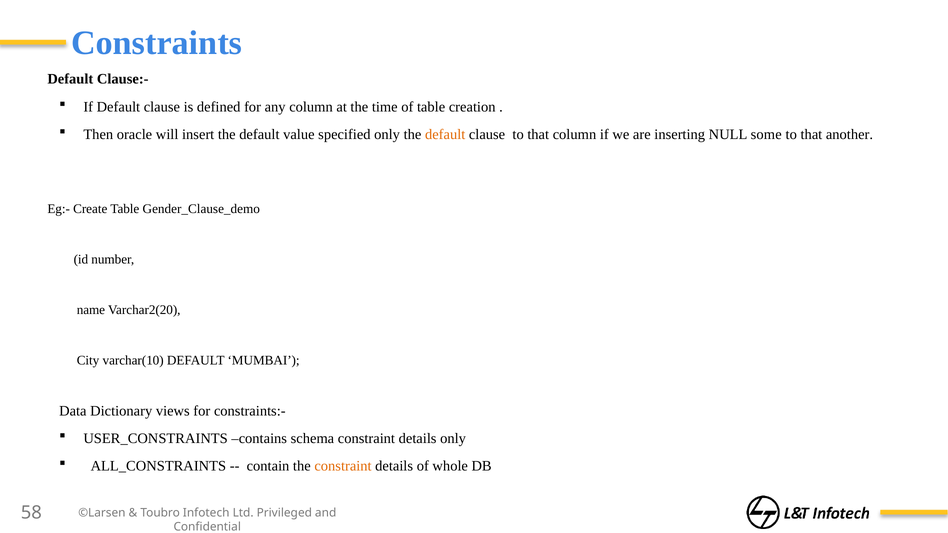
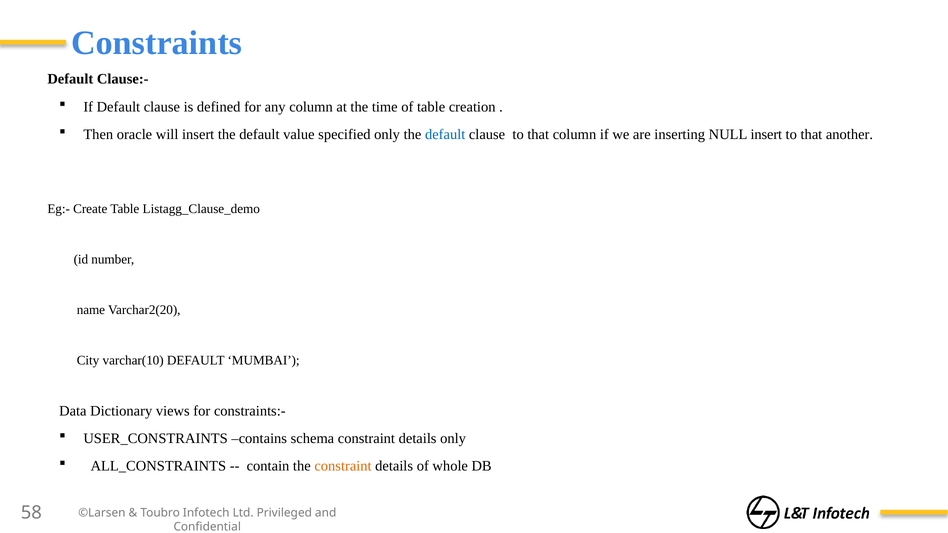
default colour: orange -> blue (445, 134)
NULL some: some -> insert (766, 134)
Gender_Clause_demo: Gender_Clause_demo -> Listagg_Clause_demo (201, 209)
